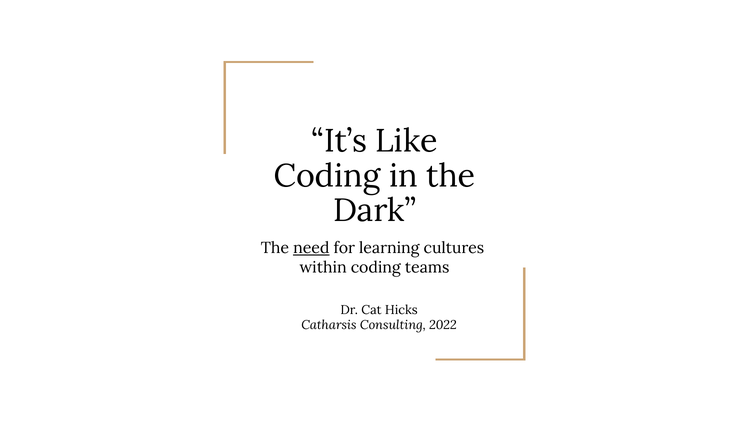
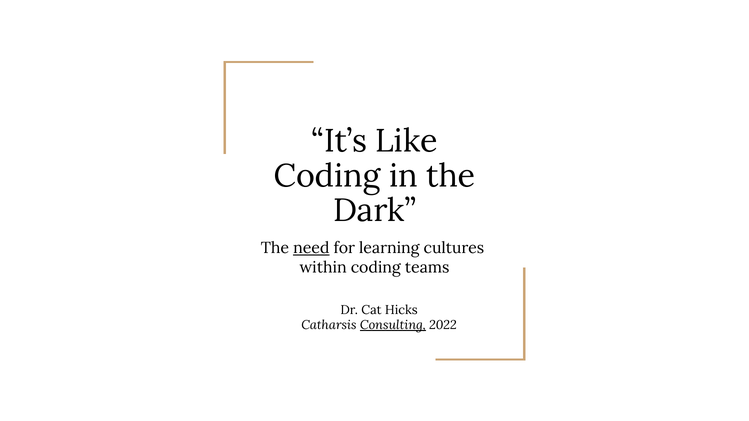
Consulting underline: none -> present (393, 325)
